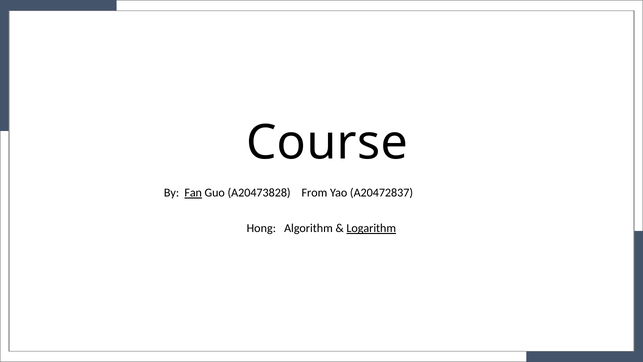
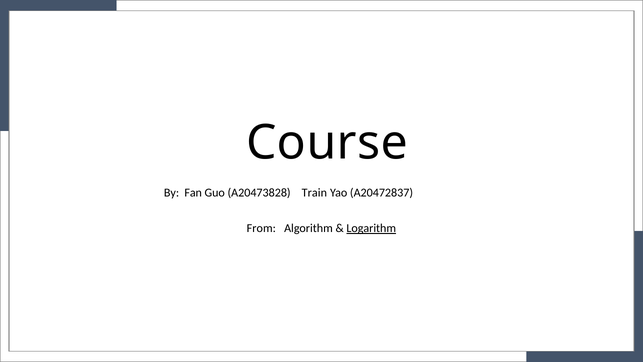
Fan underline: present -> none (193, 193)
From: From -> Train (314, 193)
Hong: Hong -> From (261, 228)
